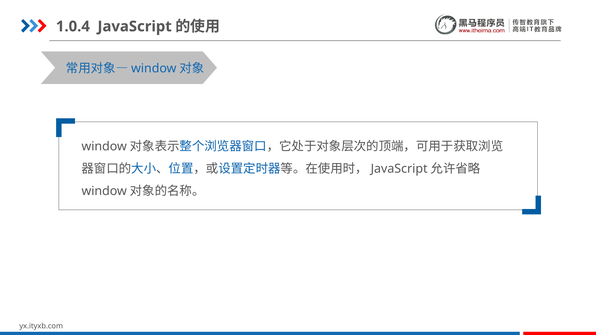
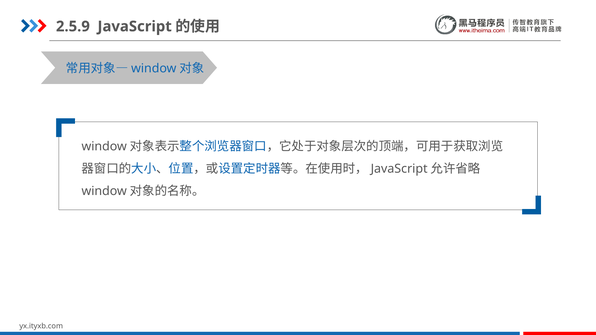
1.0.4: 1.0.4 -> 2.5.9 (73, 26)
